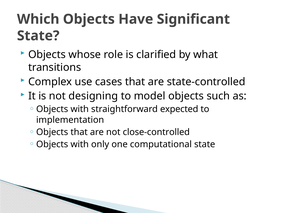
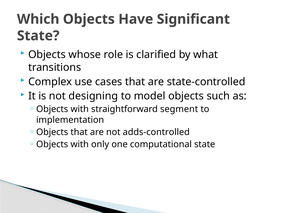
expected: expected -> segment (179, 109)
close-controlled: close-controlled -> adds-controlled (156, 132)
